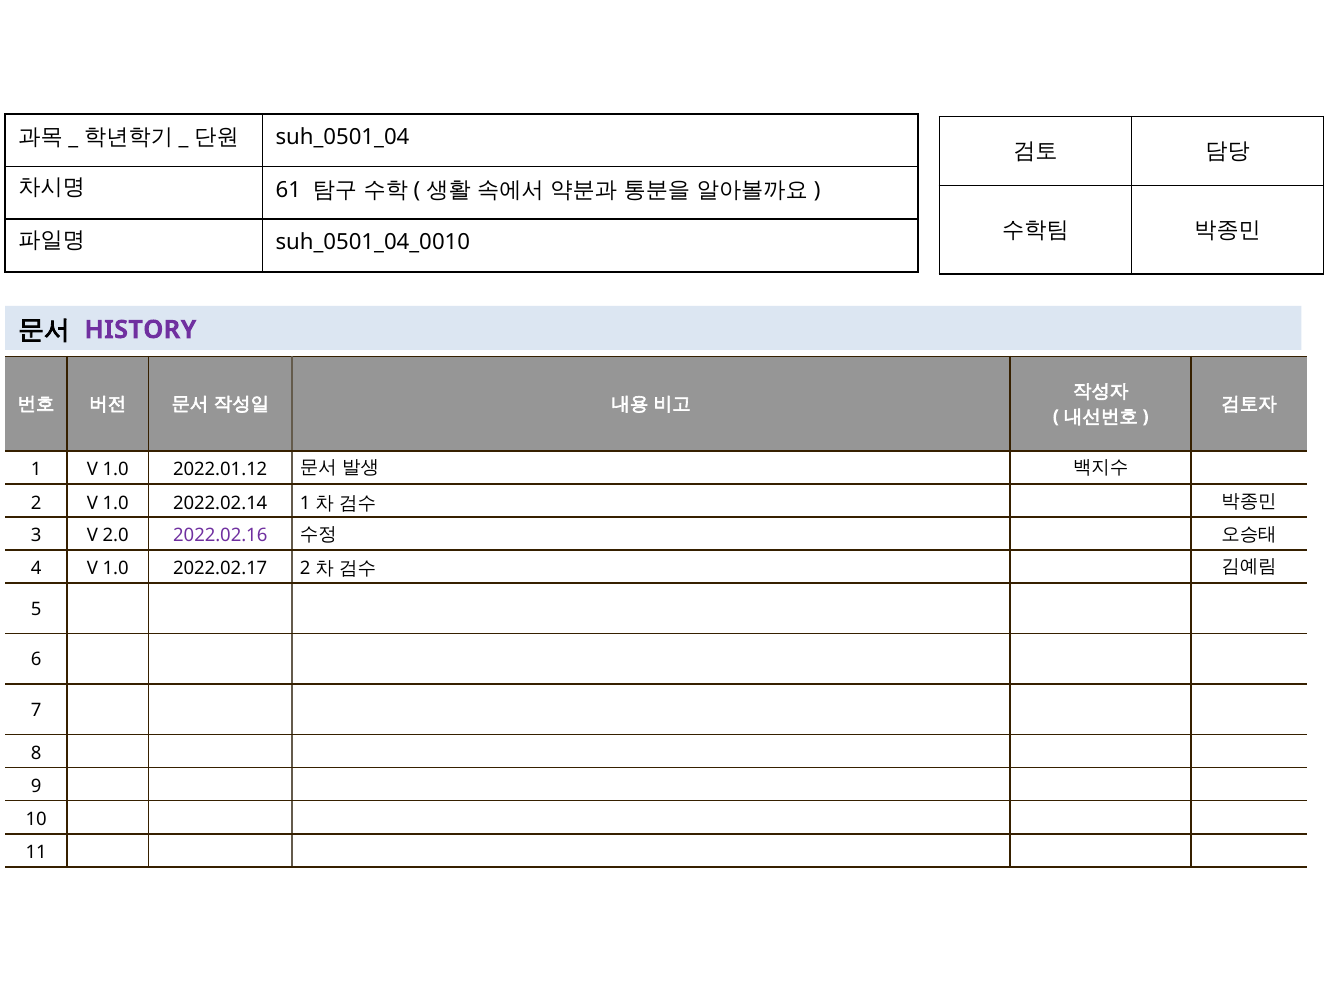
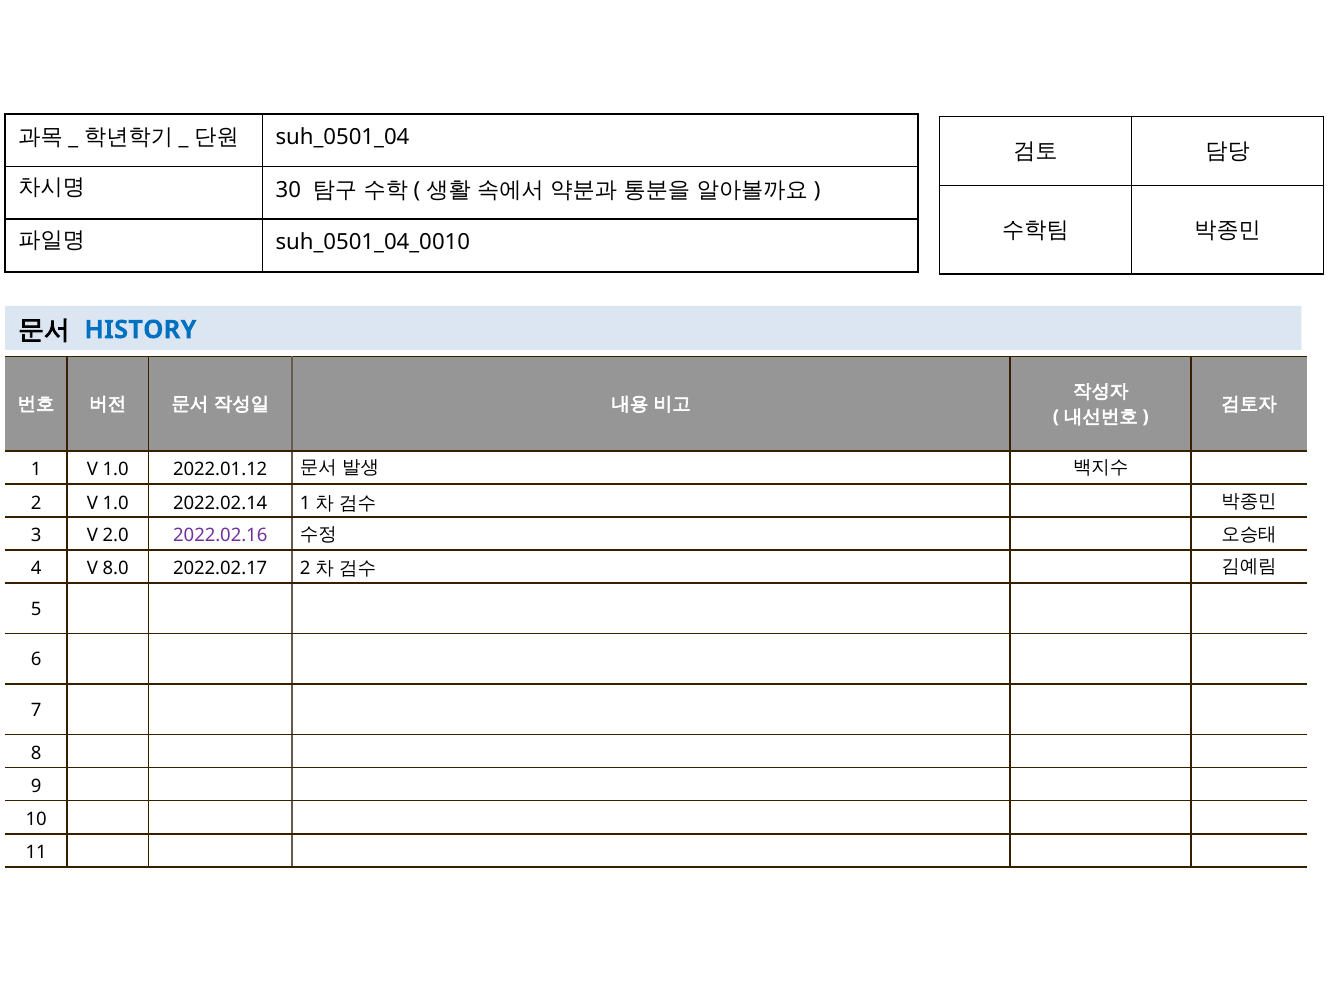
61: 61 -> 30 (288, 190)
HISTORY colour: purple -> blue (140, 330)
4 V 1.0: 1.0 -> 8.0 (116, 569)
